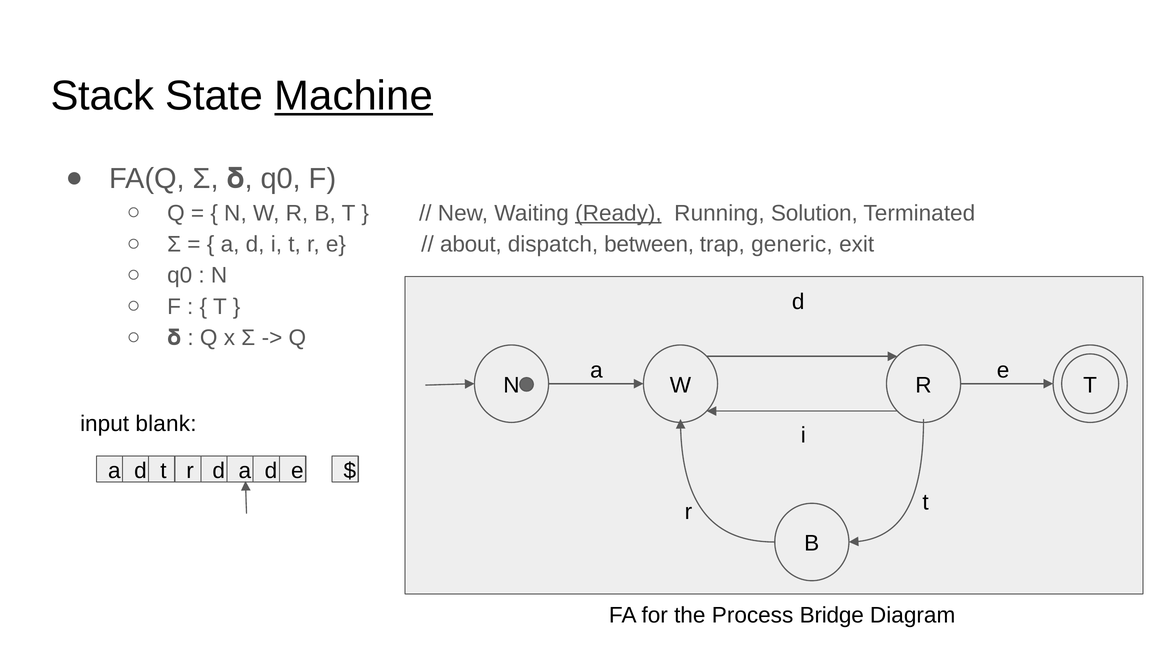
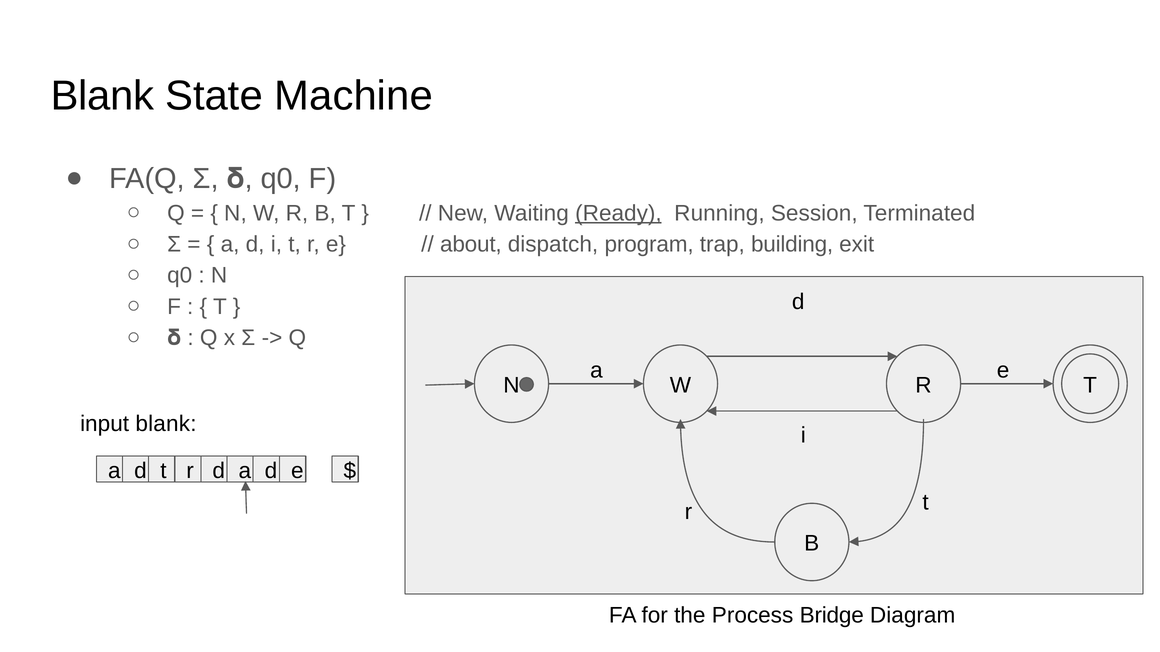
Stack: Stack -> Blank (102, 96)
Machine underline: present -> none (354, 96)
Solution: Solution -> Session (814, 213)
between: between -> program (649, 245)
generic: generic -> building (792, 245)
